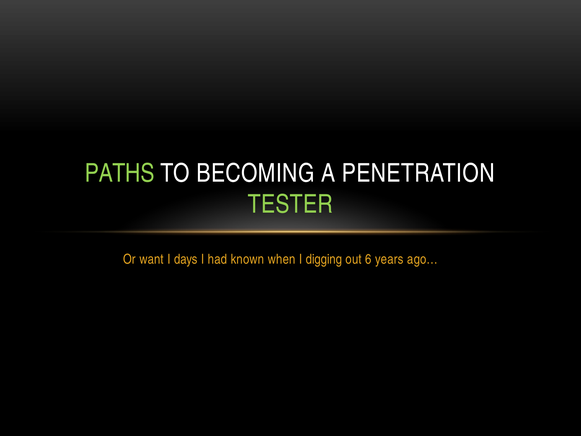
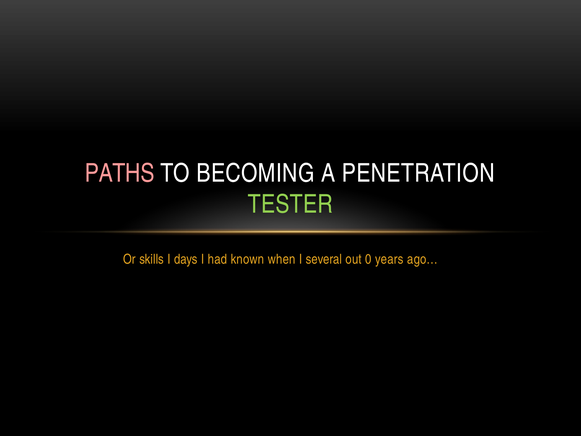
PATHS colour: light green -> pink (120, 173)
want: want -> skills (152, 259)
digging: digging -> several (324, 259)
6: 6 -> 0 (368, 259)
